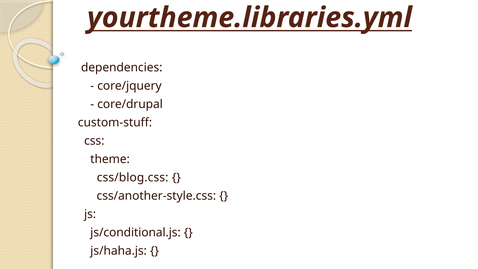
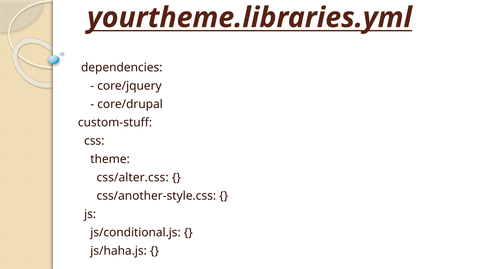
css/blog.css: css/blog.css -> css/alter.css (133, 178)
